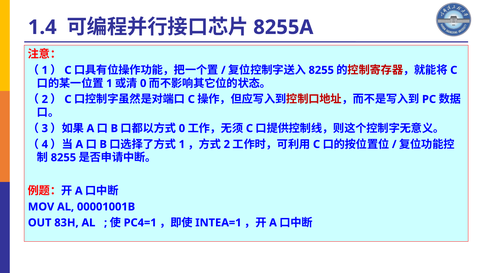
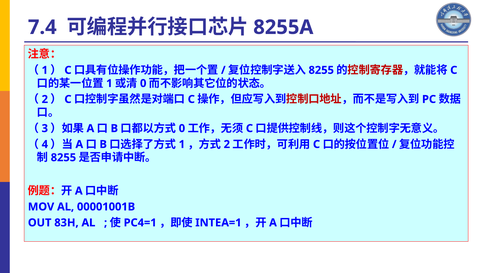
1.4: 1.4 -> 7.4 (42, 27)
